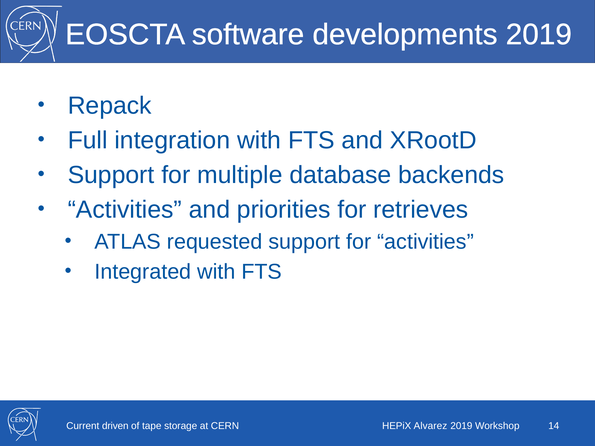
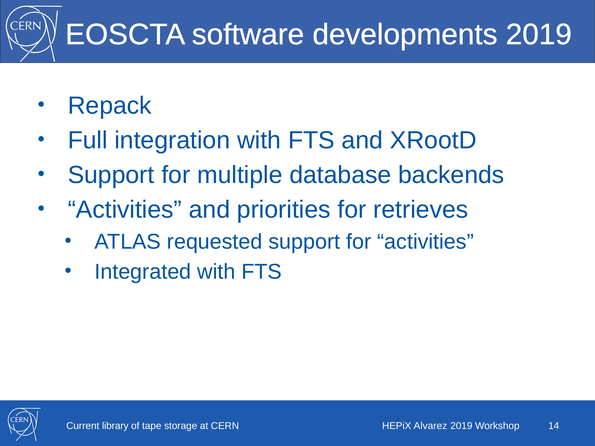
driven: driven -> library (115, 426)
